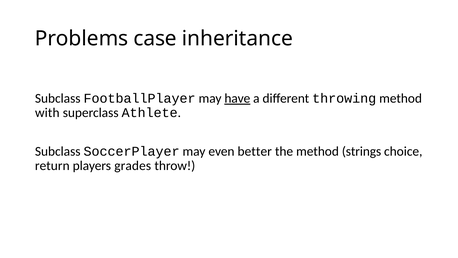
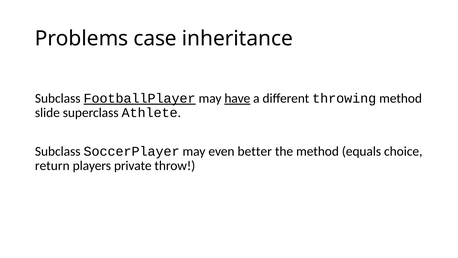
FootballPlayer underline: none -> present (140, 98)
with: with -> slide (47, 113)
strings: strings -> equals (361, 151)
grades: grades -> private (133, 166)
